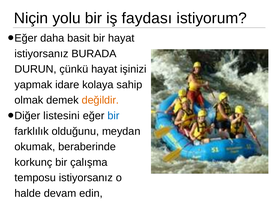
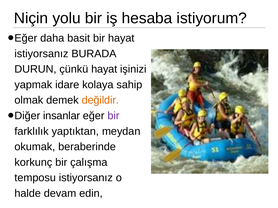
faydası: faydası -> hesaba (147, 18)
listesini: listesini -> insanlar (62, 116)
bir colour: blue -> purple (113, 116)
olduğunu: olduğunu -> yaptıktan (75, 132)
